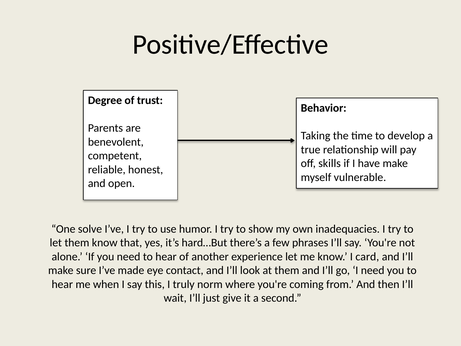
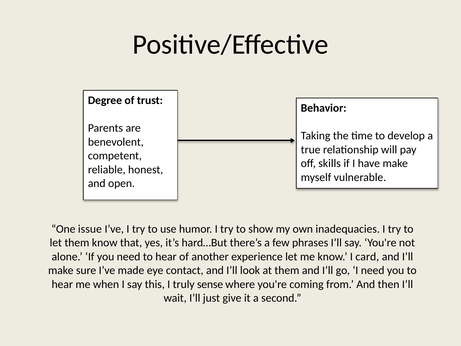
solve: solve -> issue (90, 229)
norm: norm -> sense (210, 284)
